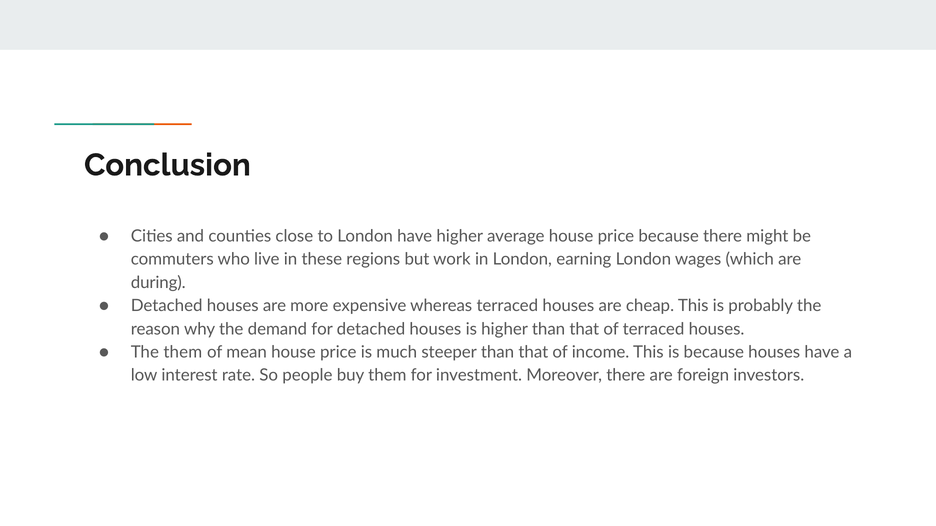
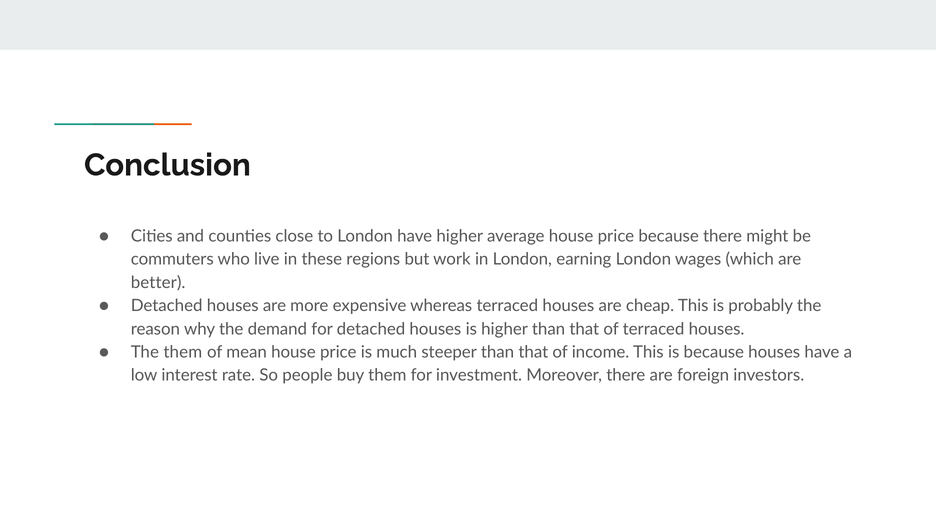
during: during -> better (158, 283)
